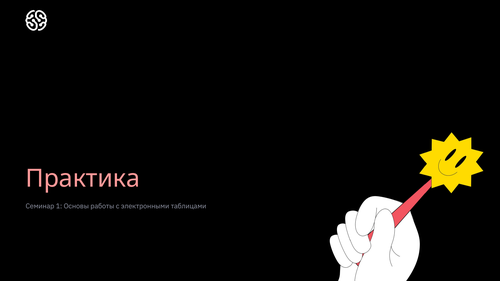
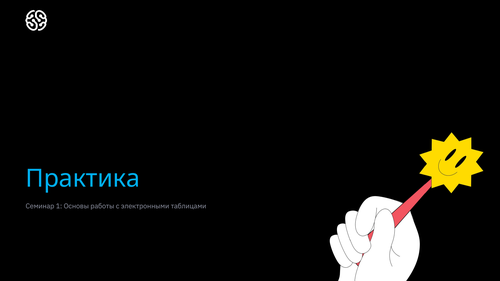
Практика colour: pink -> light blue (83, 179)
